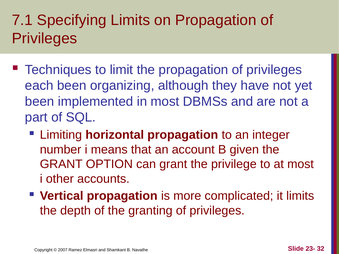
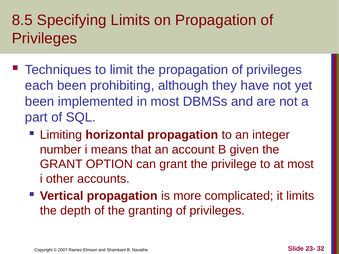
7.1: 7.1 -> 8.5 (22, 20)
organizing: organizing -> prohibiting (122, 86)
